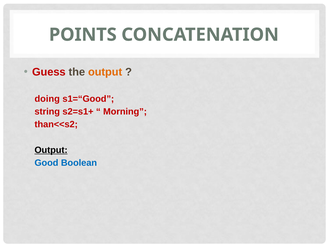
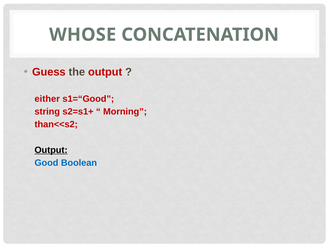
POINTS: POINTS -> WHOSE (83, 35)
output colour: orange -> red (105, 72)
doing: doing -> either (47, 99)
